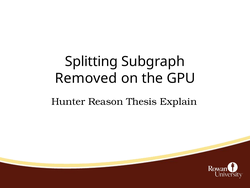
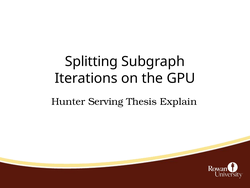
Removed: Removed -> Iterations (86, 78)
Reason: Reason -> Serving (106, 101)
